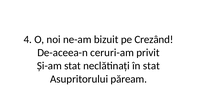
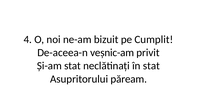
Crezând: Crezând -> Cumplit (154, 39)
ceruri-am: ceruri-am -> veșnic-am (112, 53)
